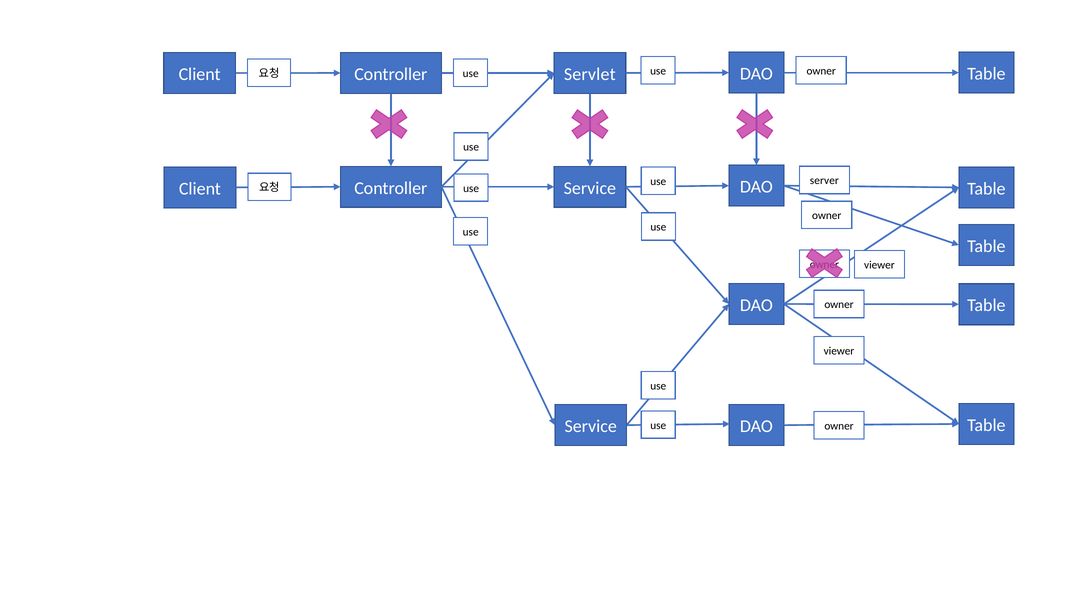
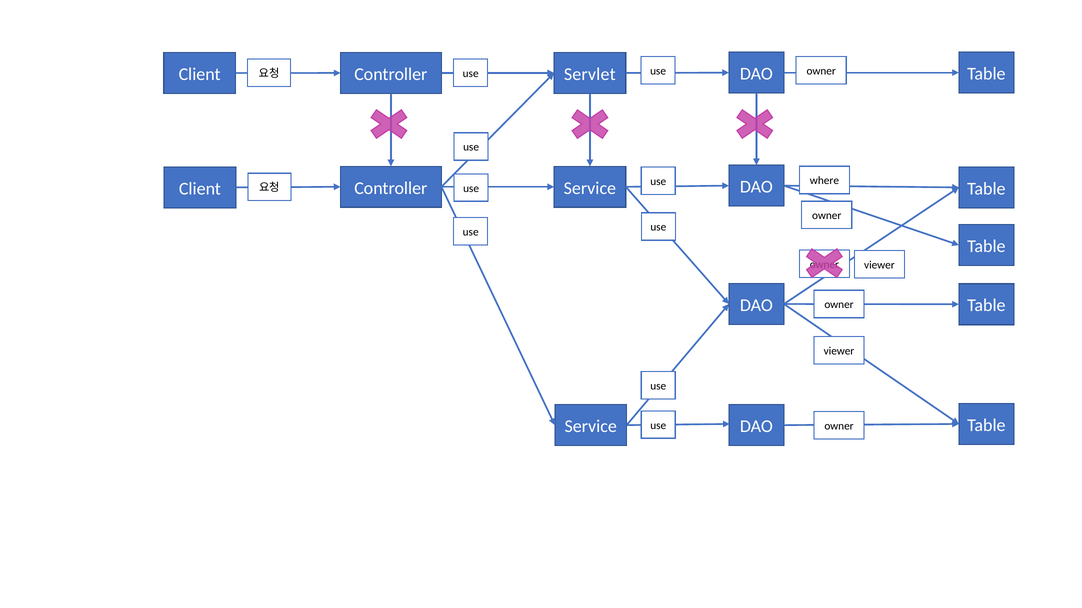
server: server -> where (824, 181)
